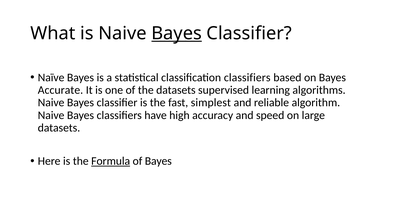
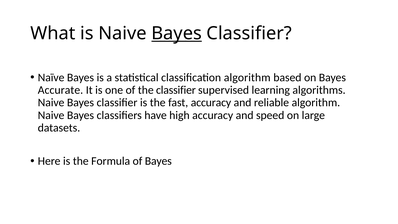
classification classifiers: classifiers -> algorithm (247, 78)
the datasets: datasets -> classifier (176, 90)
fast simplest: simplest -> accuracy (211, 103)
Formula underline: present -> none (111, 161)
